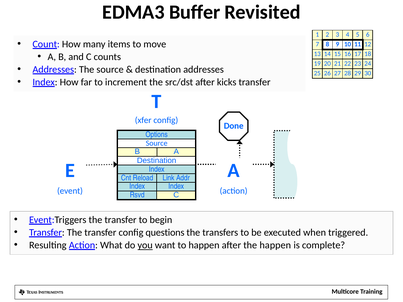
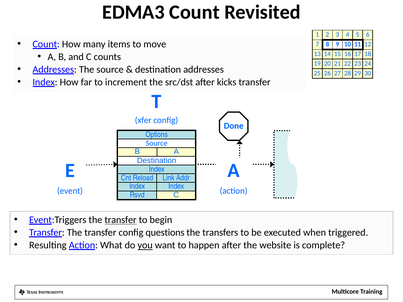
EDMA3 Buffer: Buffer -> Count (195, 12)
transfer underline: none -> present (121, 220)
the happen: happen -> website (275, 245)
